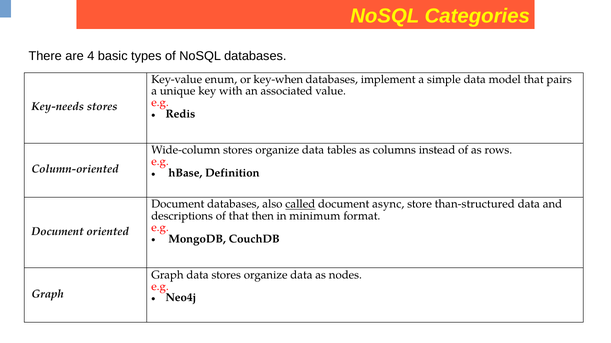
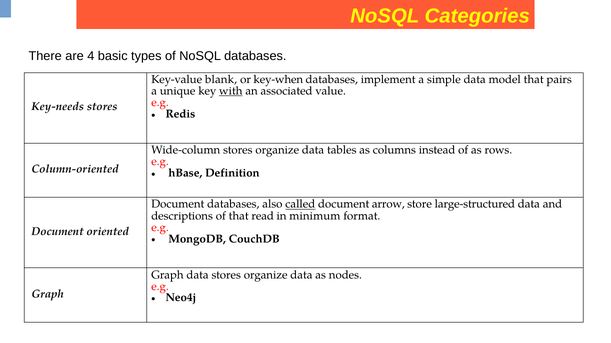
enum: enum -> blank (221, 80)
with underline: none -> present (231, 91)
async: async -> arrow (388, 205)
than-structured: than-structured -> large-structured (475, 205)
then: then -> read (263, 216)
